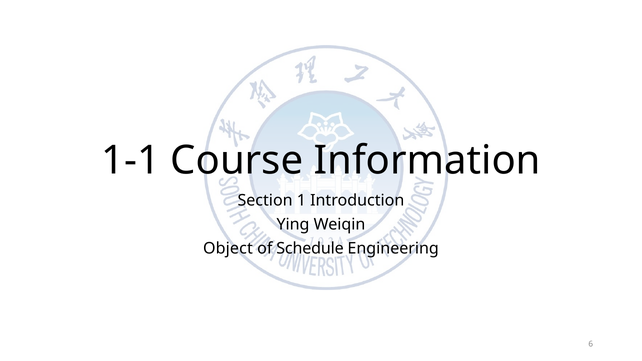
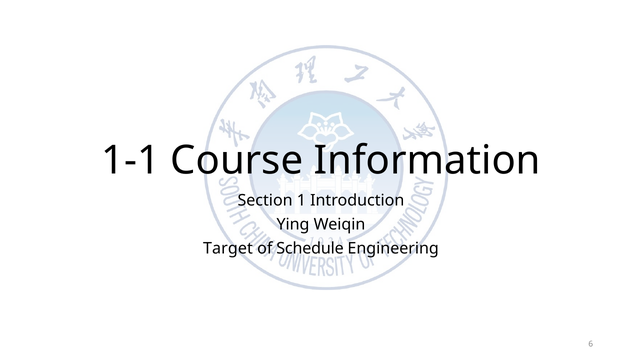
Object: Object -> Target (228, 249)
